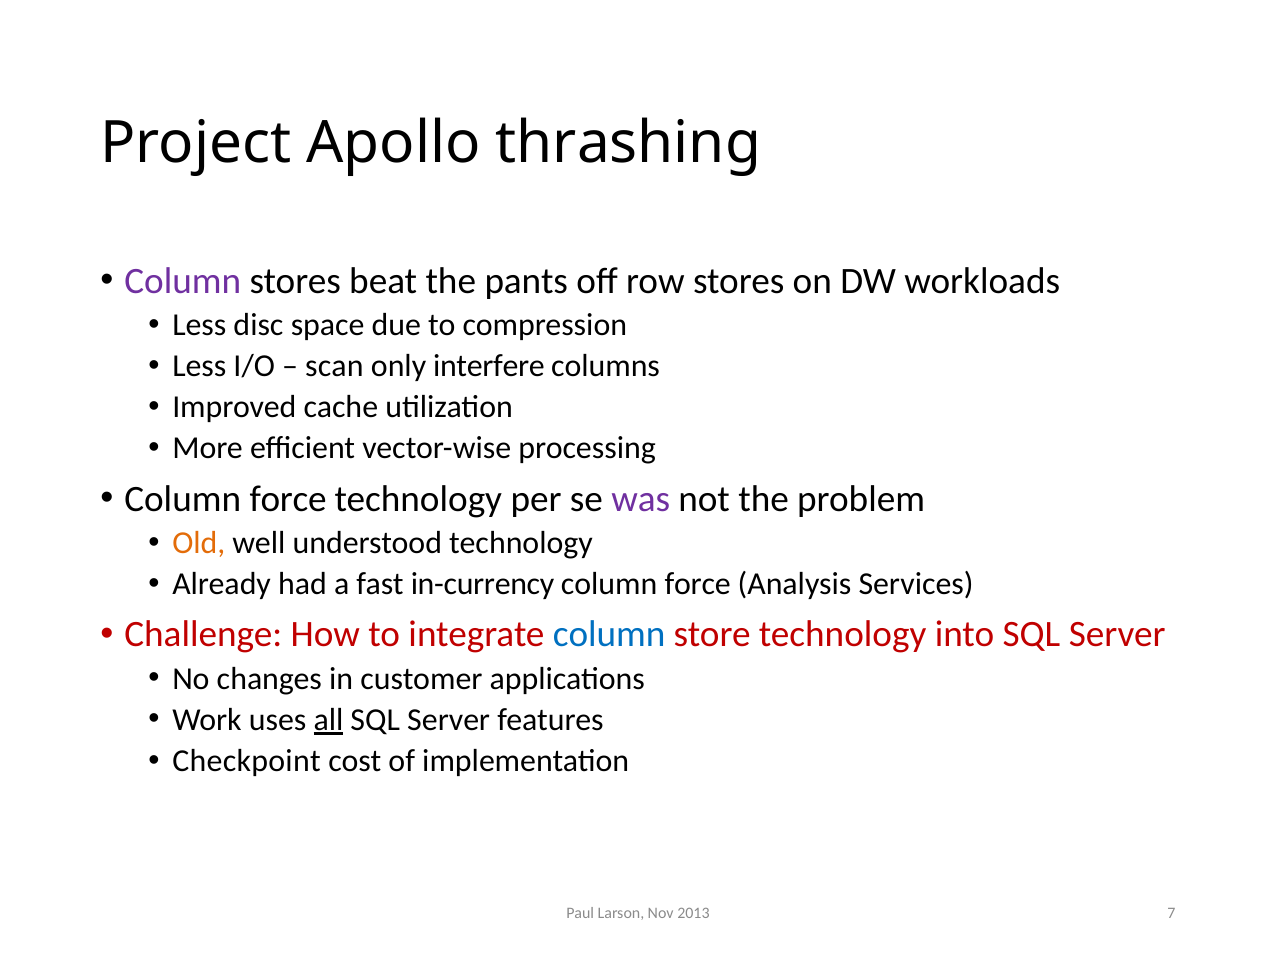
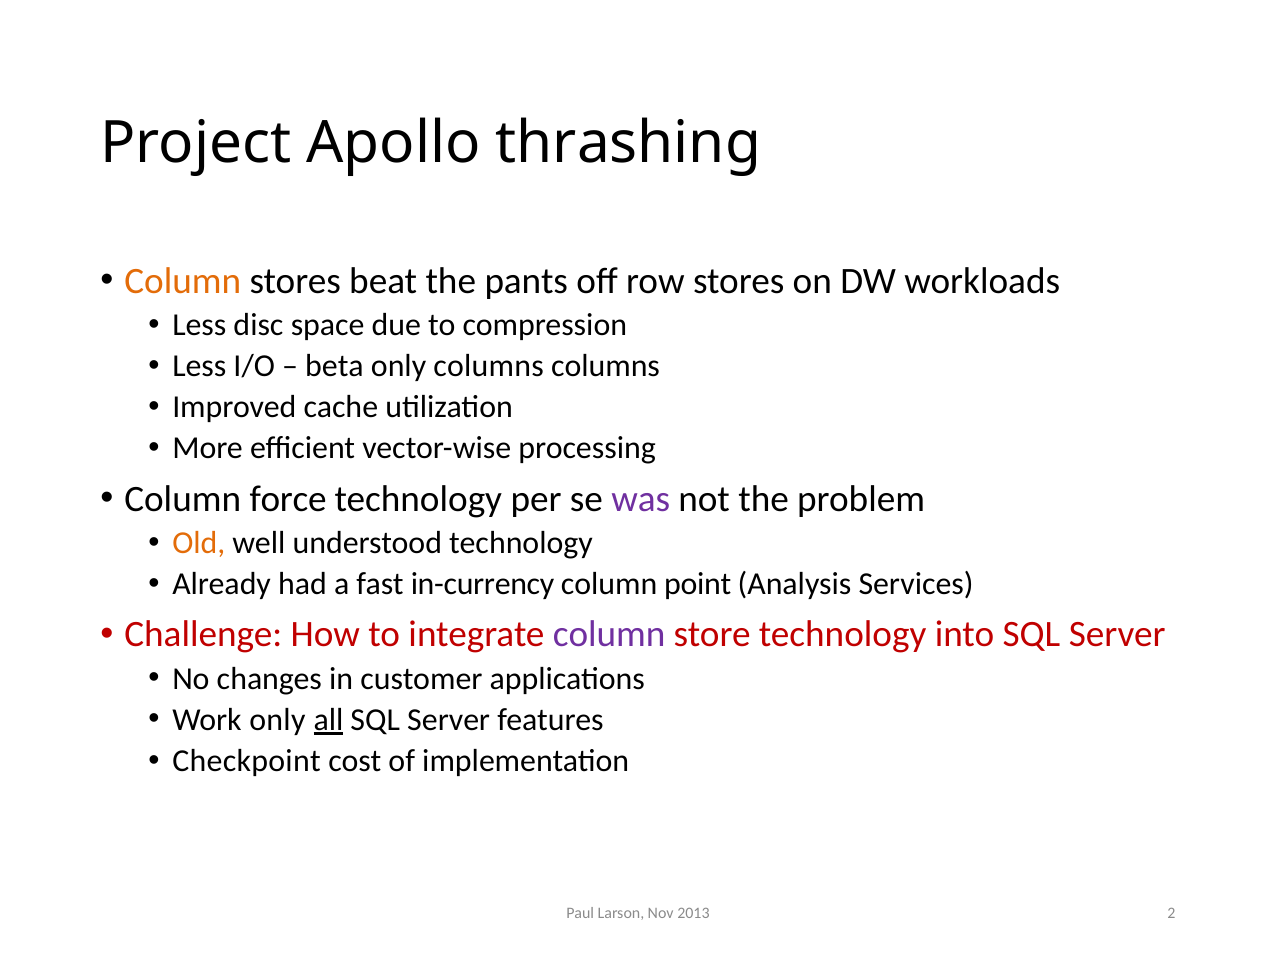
Column colour: purple -> orange (183, 281)
scan: scan -> beta (334, 366)
only interfere: interfere -> columns (489, 366)
force: force -> point (698, 584)
column colour: blue -> purple (609, 635)
Work uses: uses -> only (277, 720)
7: 7 -> 2 (1171, 913)
